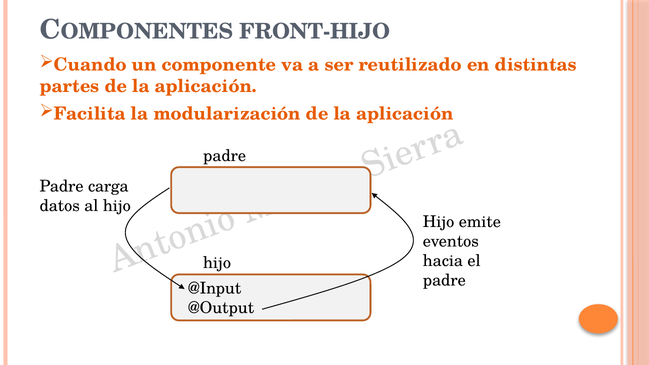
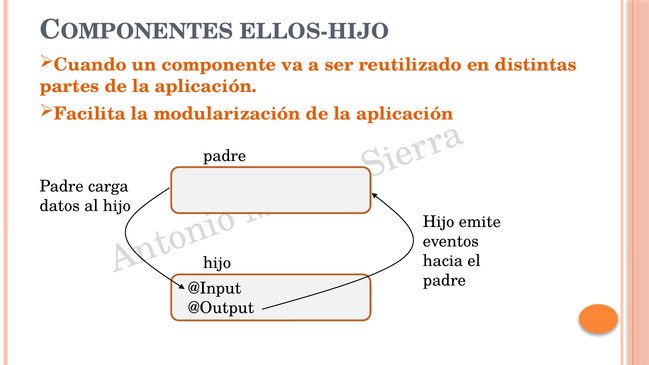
FRONT-HIJO: FRONT-HIJO -> ELLOS-HIJO (315, 32)
